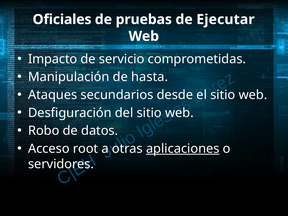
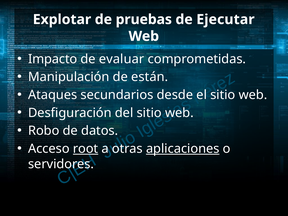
Oficiales: Oficiales -> Explotar (62, 19)
servicio: servicio -> evaluar (122, 59)
hasta: hasta -> están (150, 77)
root underline: none -> present (86, 149)
